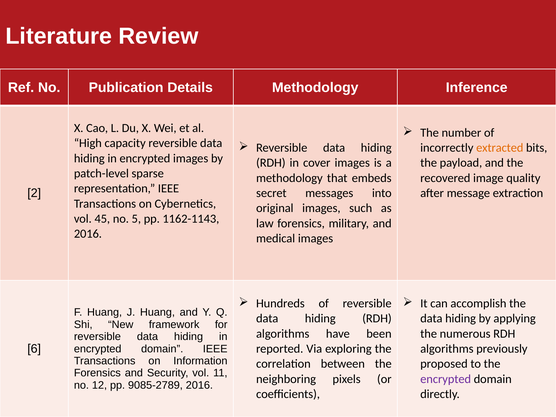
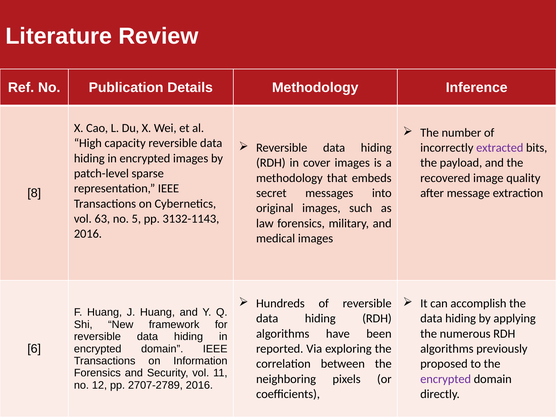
extracted colour: orange -> purple (500, 148)
2: 2 -> 8 (34, 193)
45: 45 -> 63 (102, 219)
1162-1143: 1162-1143 -> 3132-1143 (191, 219)
9085-2789: 9085-2789 -> 2707-2789 (155, 385)
